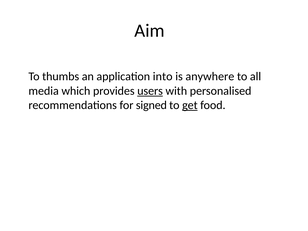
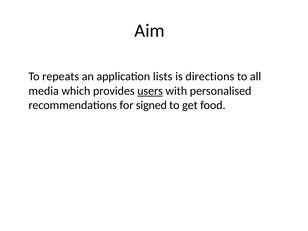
thumbs: thumbs -> repeats (61, 77)
into: into -> lists (163, 77)
anywhere: anywhere -> directions (210, 77)
get underline: present -> none (190, 105)
